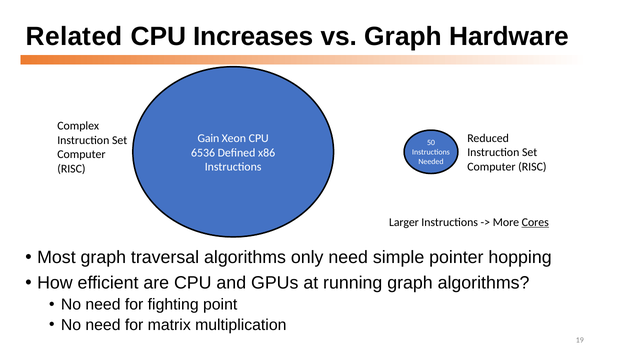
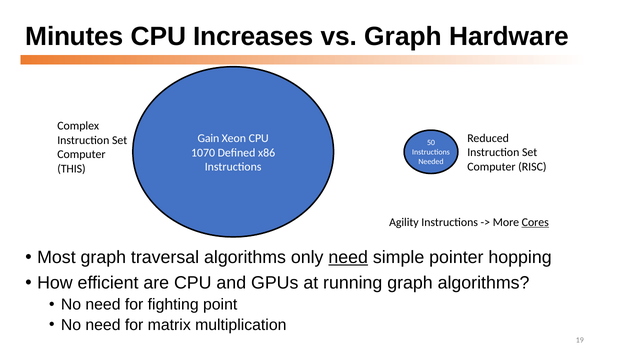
Related: Related -> Minutes (74, 37)
6536: 6536 -> 1070 (203, 152)
RISC: RISC -> THIS (71, 168)
Larger: Larger -> Agility (404, 222)
need underline: none -> present (348, 257)
